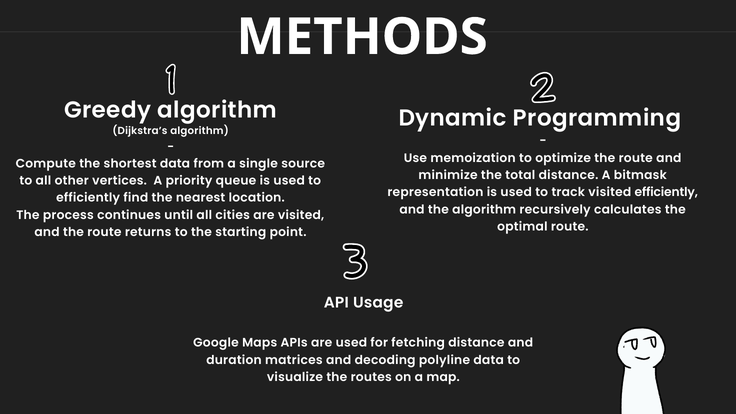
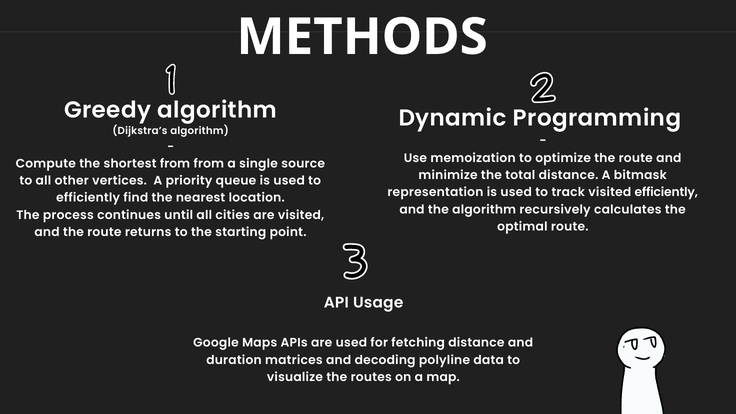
shortest data: data -> from (175, 164)
